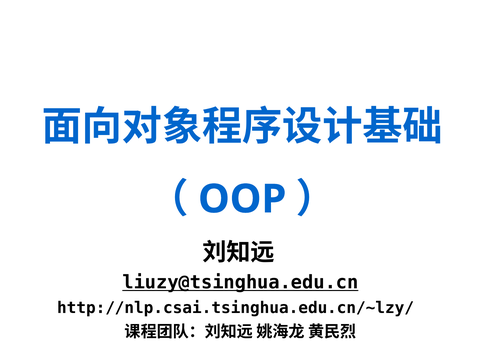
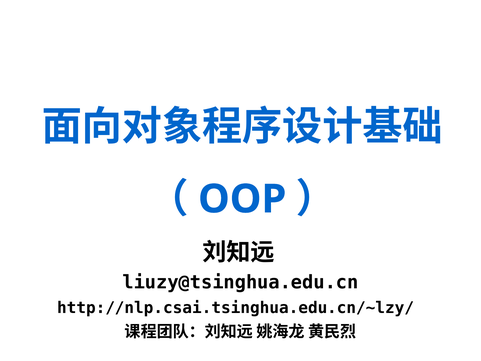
liuzy@tsinghua.edu.cn underline: present -> none (240, 282)
